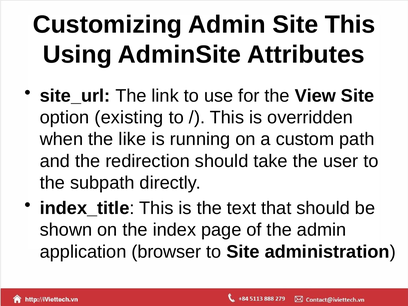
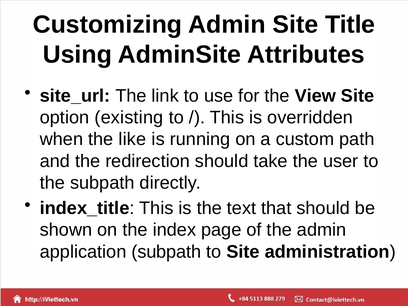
Site This: This -> Title (350, 25)
application browser: browser -> subpath (166, 252)
